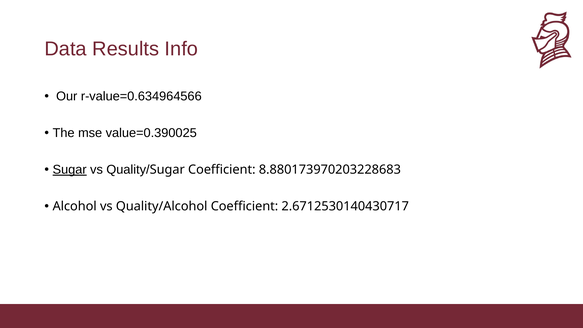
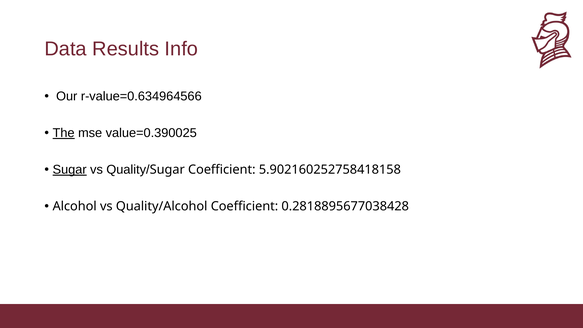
The underline: none -> present (64, 133)
8.880173970203228683: 8.880173970203228683 -> 5.902160252758418158 (330, 170)
2.6712530140430717: 2.6712530140430717 -> 0.2818895677038428 (345, 206)
